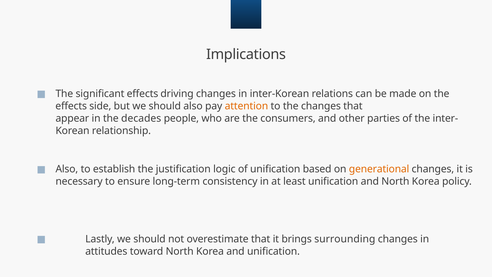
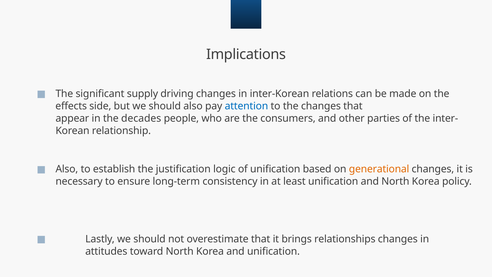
significant effects: effects -> supply (142, 94)
attention colour: orange -> blue (246, 106)
surrounding: surrounding -> relationships (345, 239)
